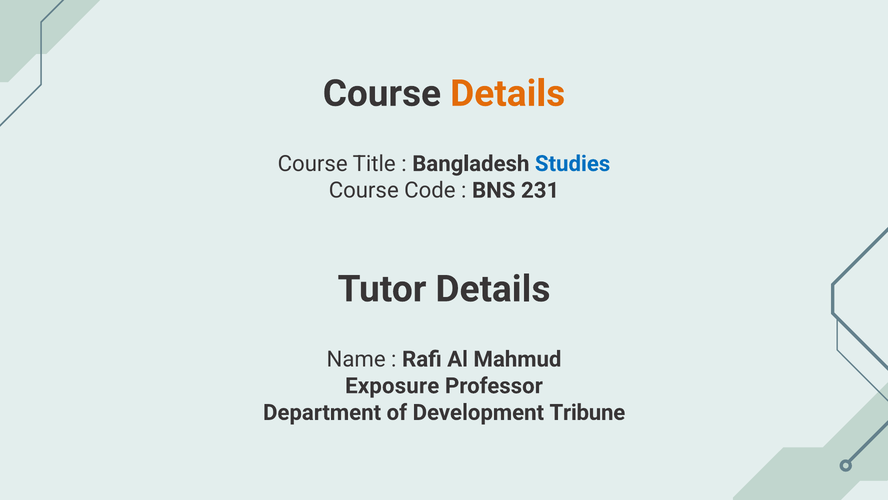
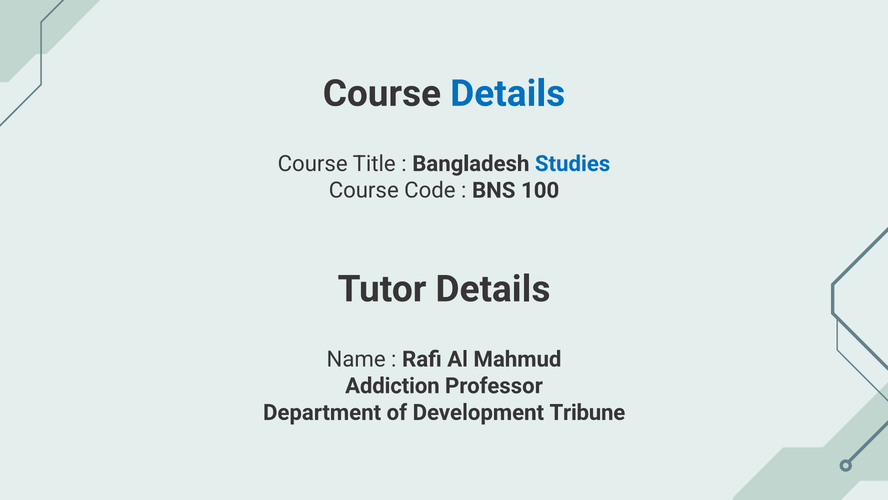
Details colour: orange -> blue (508, 94)
231: 231 -> 100 (540, 190)
Exposure: Exposure -> Addiction (392, 386)
